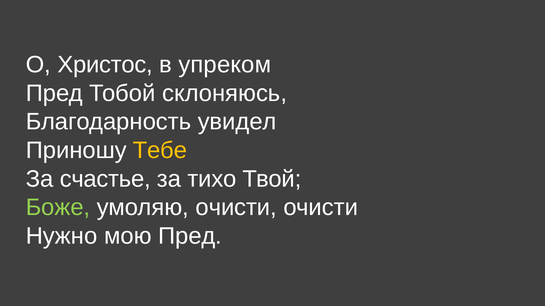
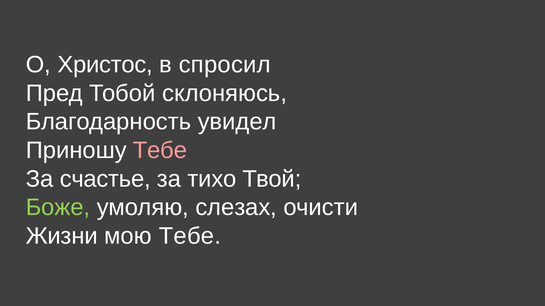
упреком: упреком -> спросил (225, 65)
Тебе colour: yellow -> pink (160, 151)
умоляю очисти: очисти -> слезах (236, 208)
Нужно: Нужно -> Жизни (62, 236)
мою Пред: Пред -> Тебе (190, 236)
